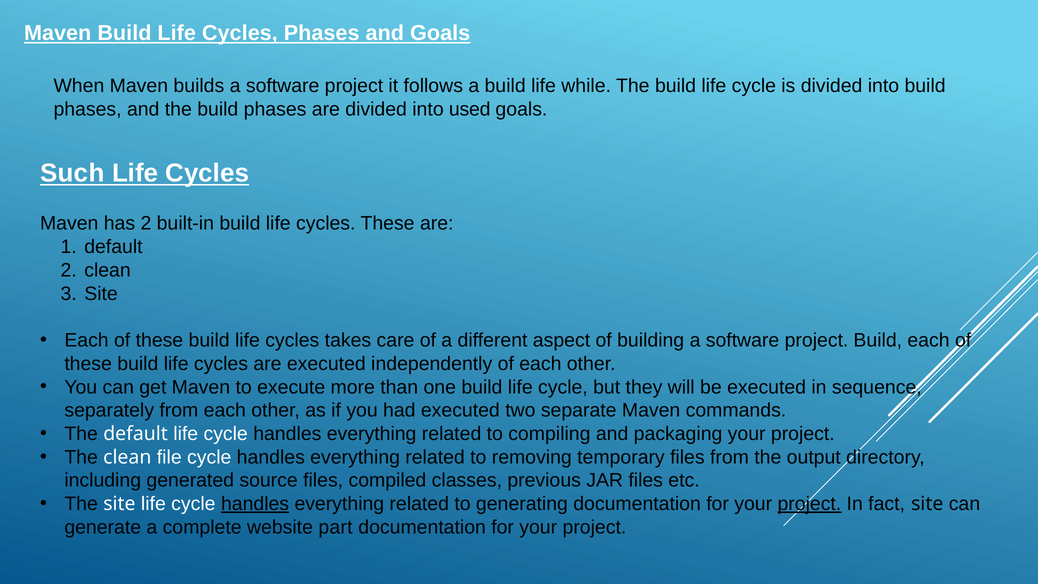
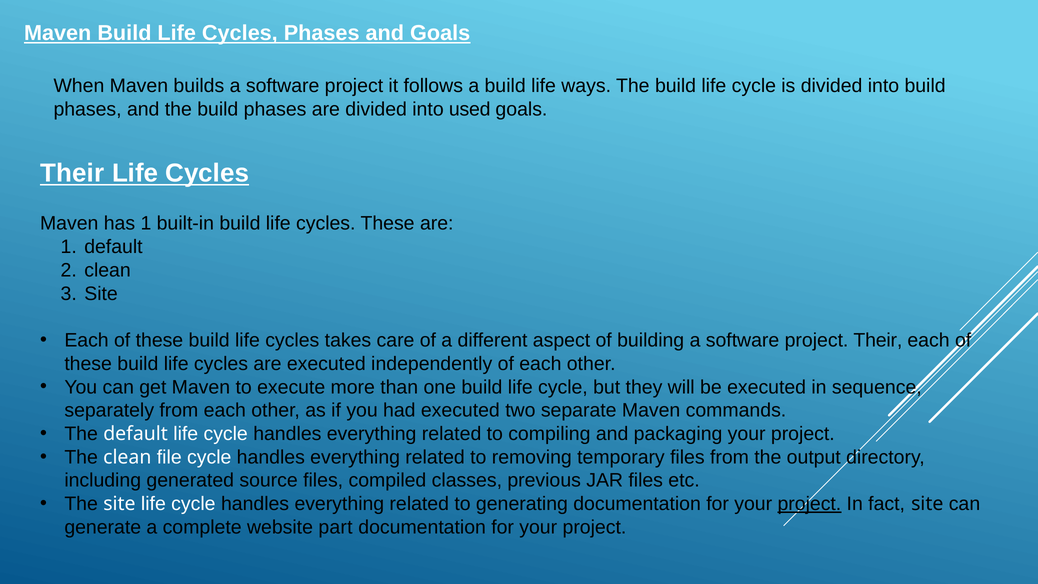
while: while -> ways (586, 86)
Such: Such -> Their (72, 173)
has 2: 2 -> 1 (146, 224)
project Build: Build -> Their (878, 340)
handles underline: present -> none (255, 504)
